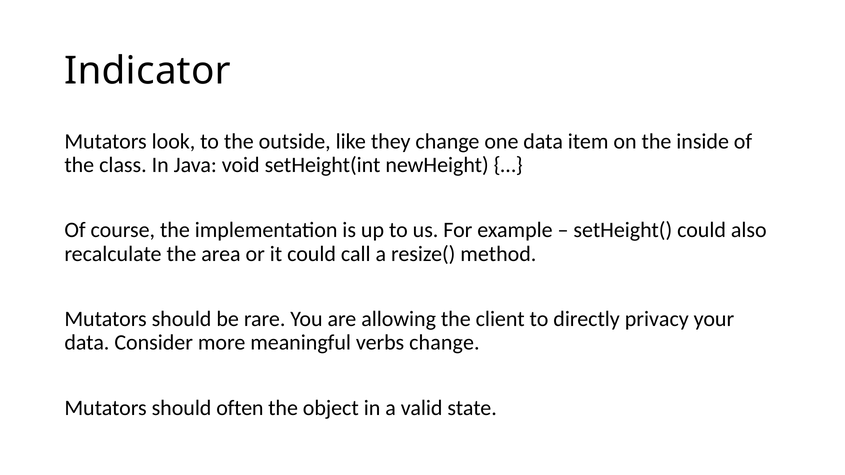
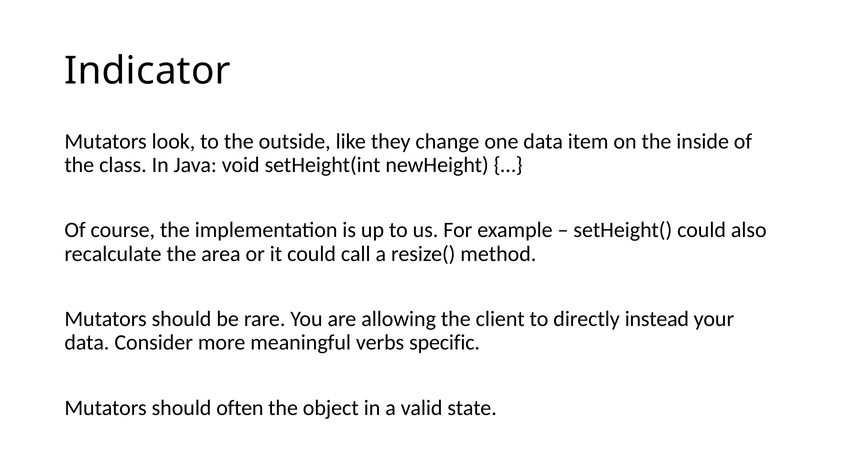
privacy: privacy -> instead (657, 319)
verbs change: change -> specific (445, 343)
